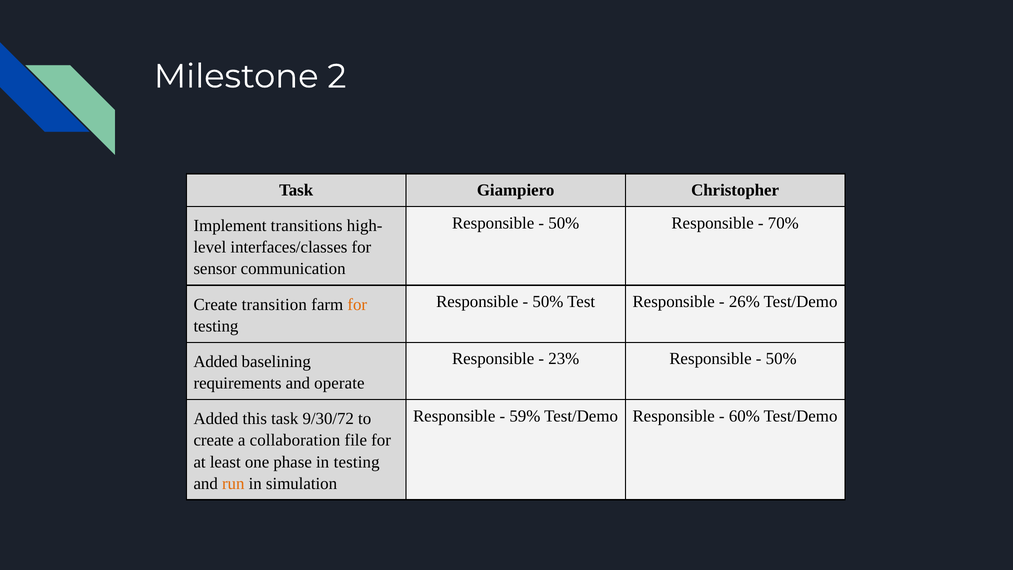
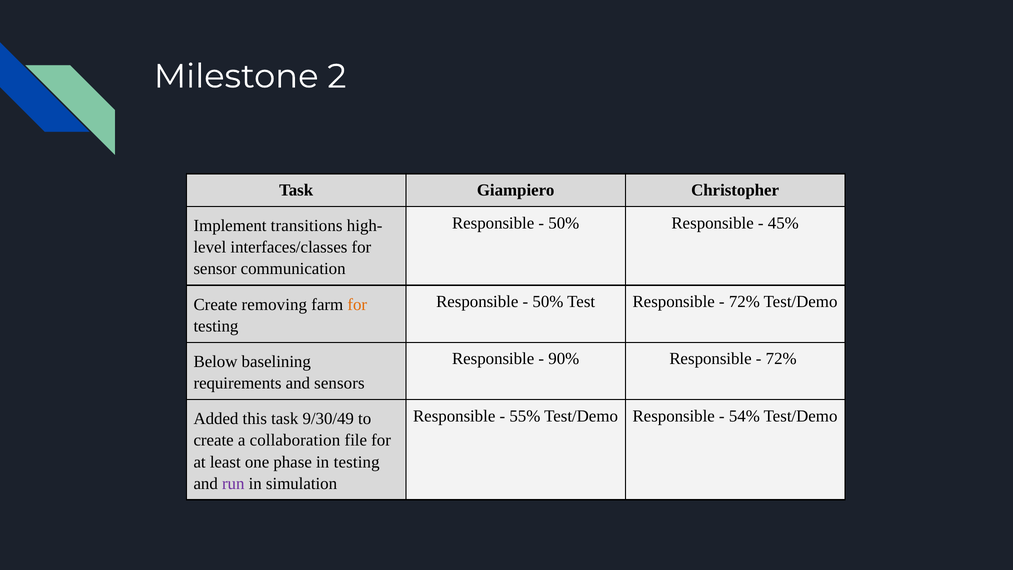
70%: 70% -> 45% (783, 223)
26%: 26% -> 72% (744, 302)
transition: transition -> removing (274, 304)
23%: 23% -> 90% (564, 359)
50%: 50% -> 72% (781, 359)
Added: Added -> Below (215, 362)
operate: operate -> sensors (339, 383)
59%: 59% -> 55% (525, 416)
60%: 60% -> 54% (744, 416)
9/30/72: 9/30/72 -> 9/30/49 (328, 419)
run colour: orange -> purple (233, 483)
